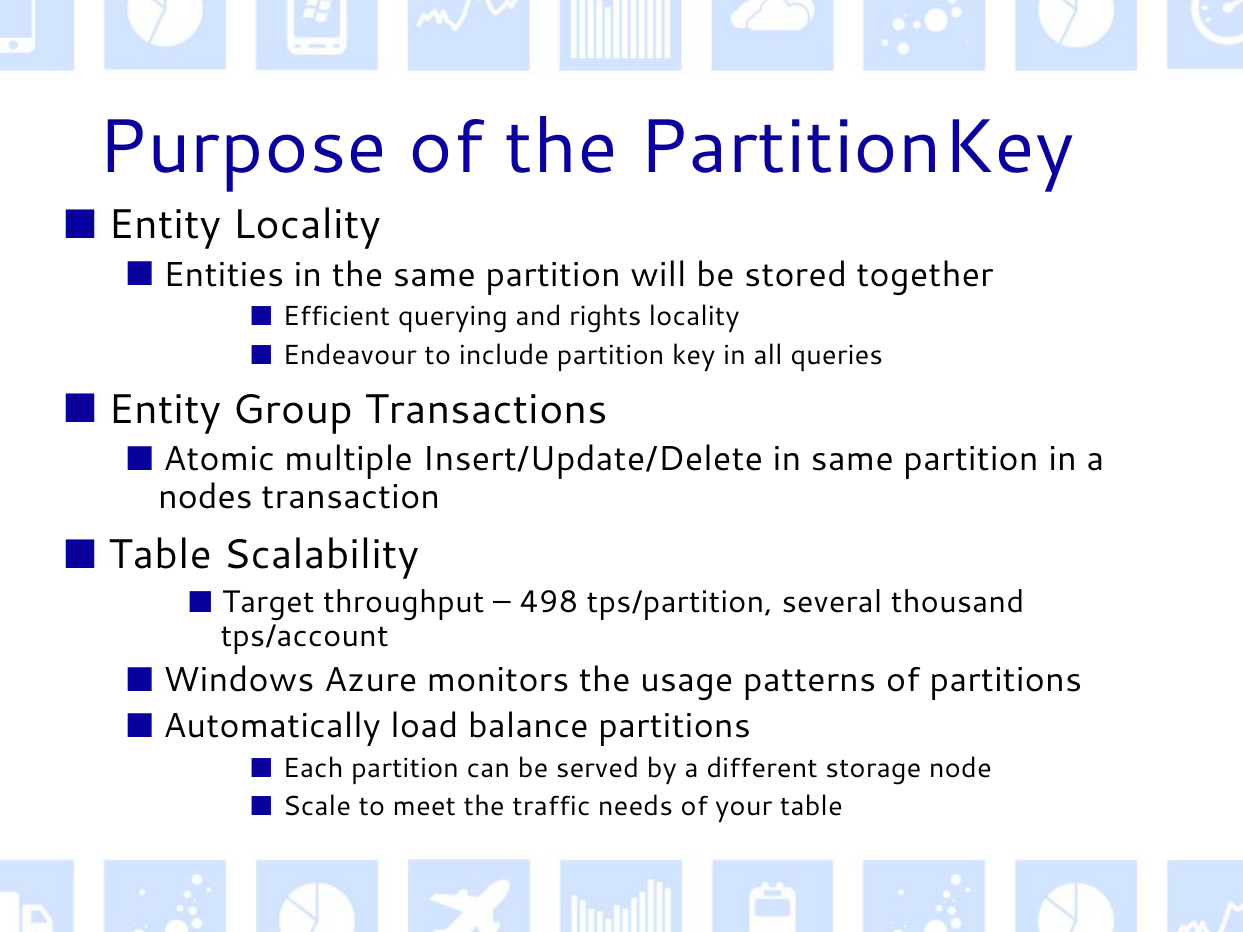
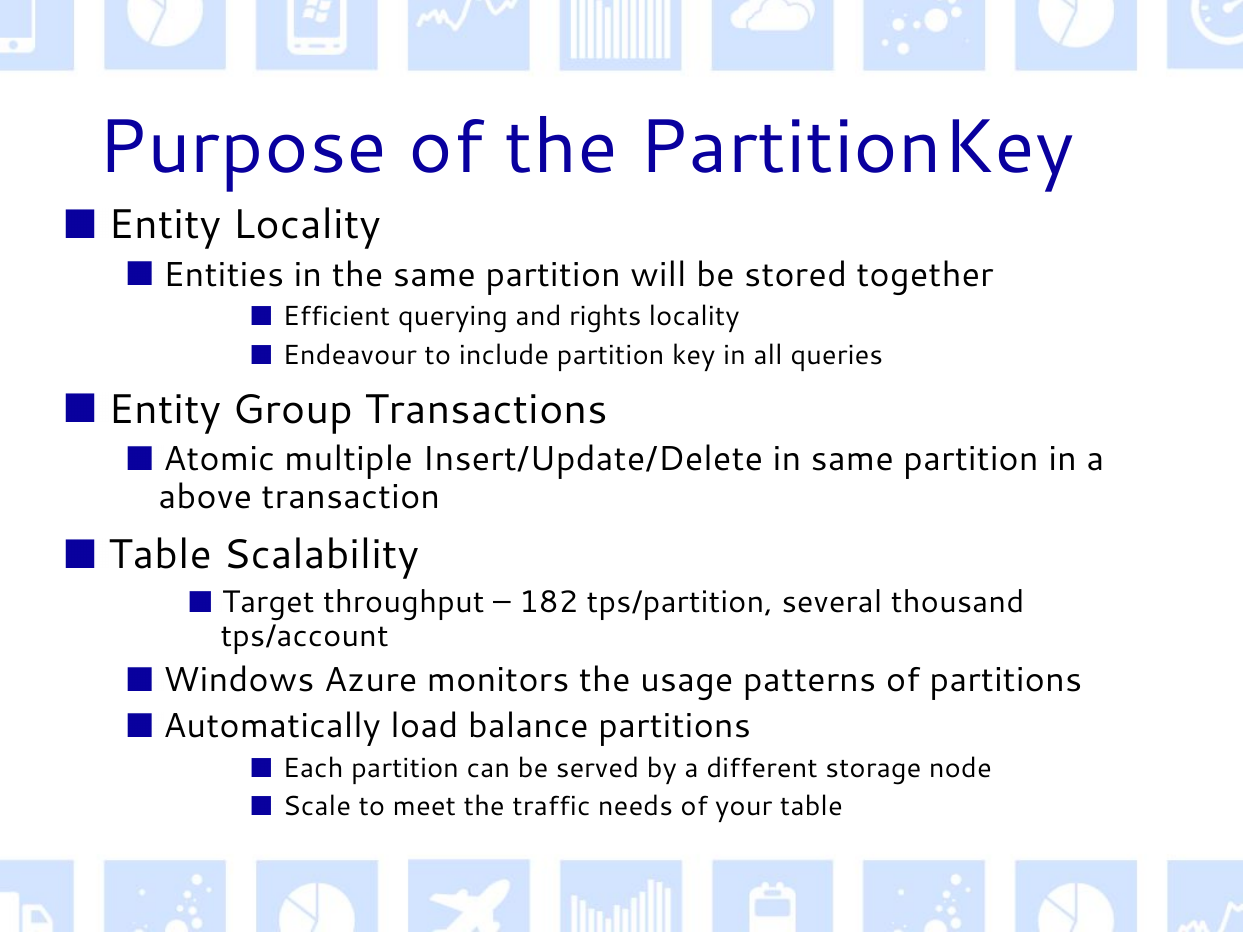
nodes: nodes -> above (205, 497)
498: 498 -> 182 (549, 603)
